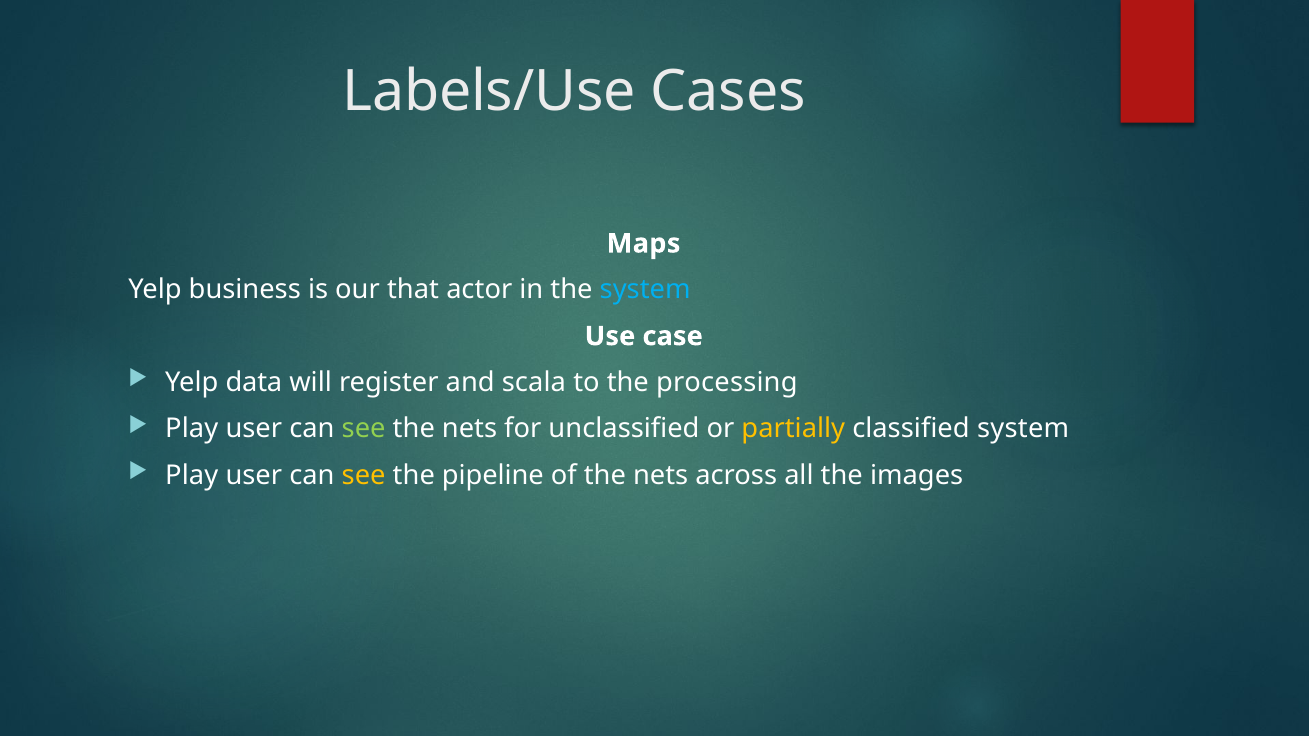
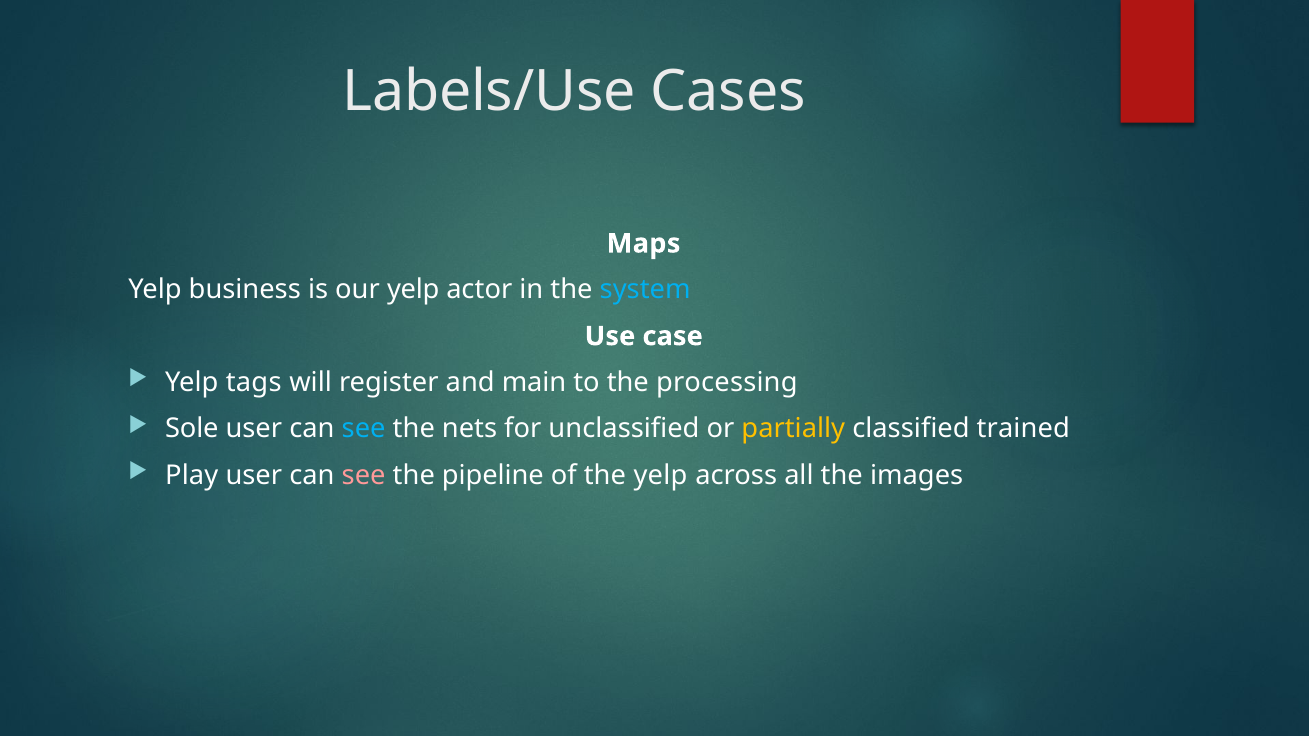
our that: that -> yelp (413, 290)
data: data -> tags (254, 383)
scala: scala -> main (534, 383)
Play: Play -> Sole (192, 429)
see colour: light green -> light blue (364, 429)
classified system: system -> trained (1023, 429)
see colour: yellow -> pink (364, 476)
of the nets: nets -> yelp (661, 476)
